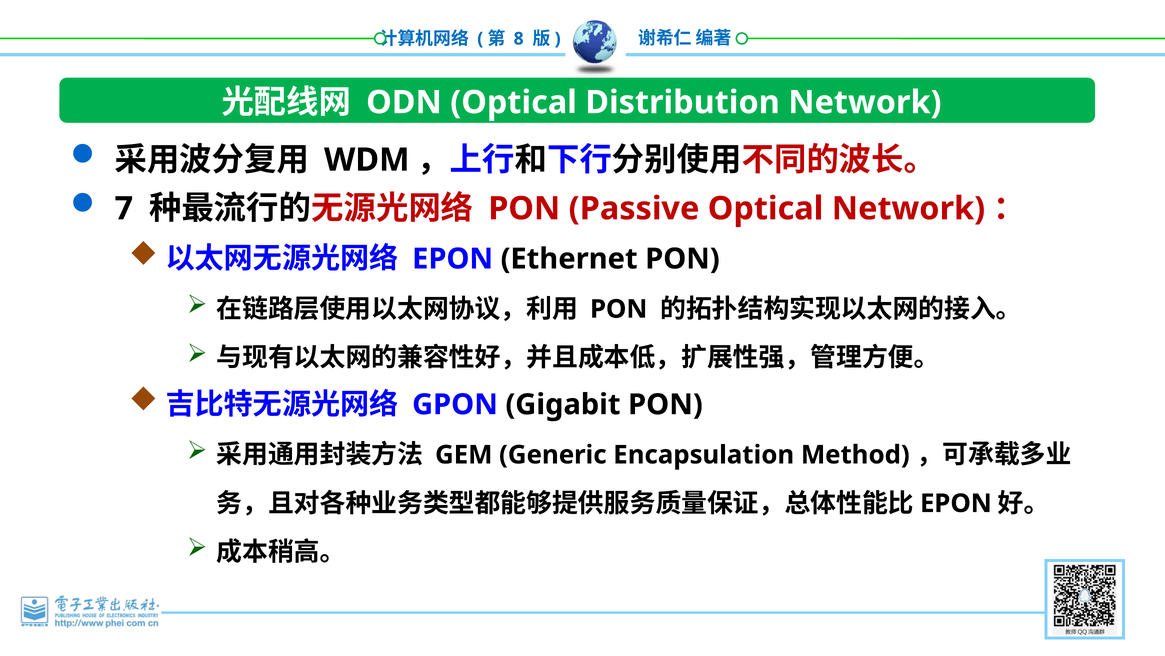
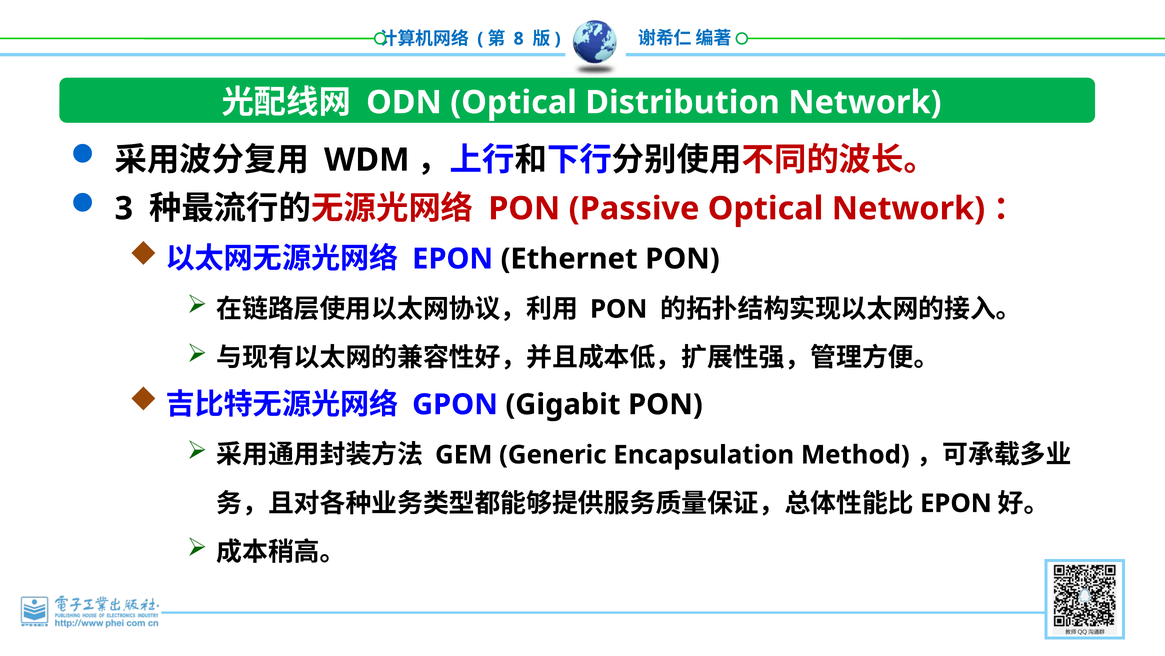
7: 7 -> 3 (124, 208)
